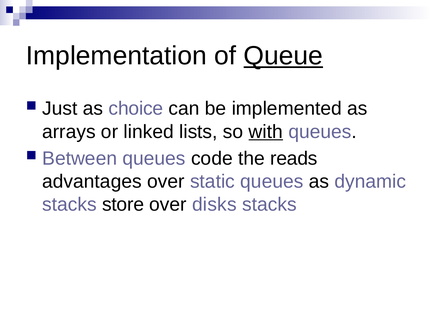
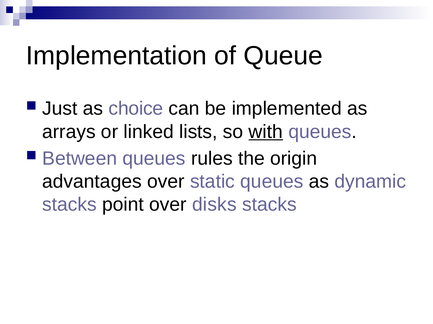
Queue underline: present -> none (283, 56)
code: code -> rules (212, 159)
reads: reads -> origin (294, 159)
store: store -> point (123, 205)
